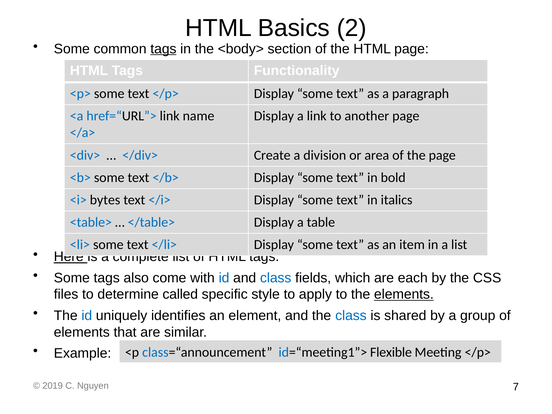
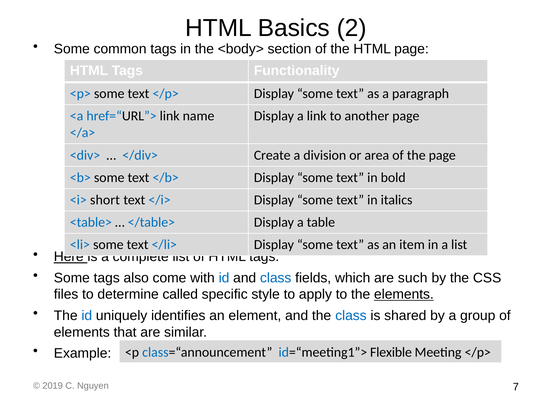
tags underline: present -> none (163, 49)
bytes: bytes -> short (105, 200)
each: each -> such (413, 278)
